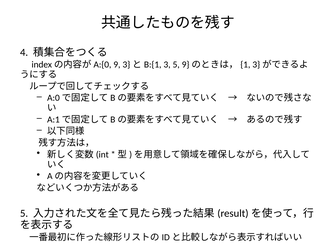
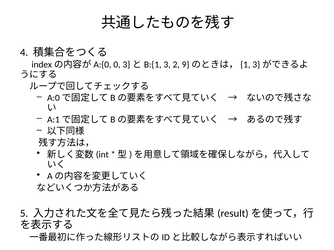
9: 9 -> 0 (117, 65)
3 5: 5 -> 2 (176, 65)
